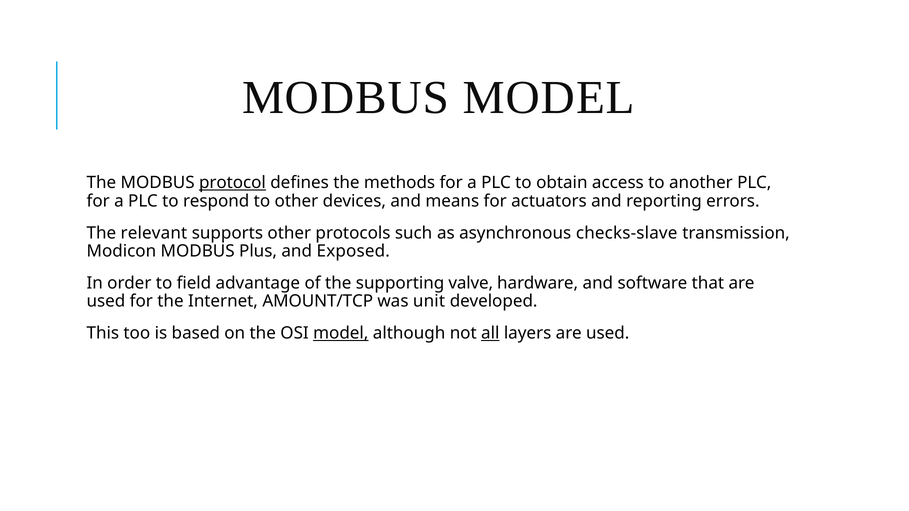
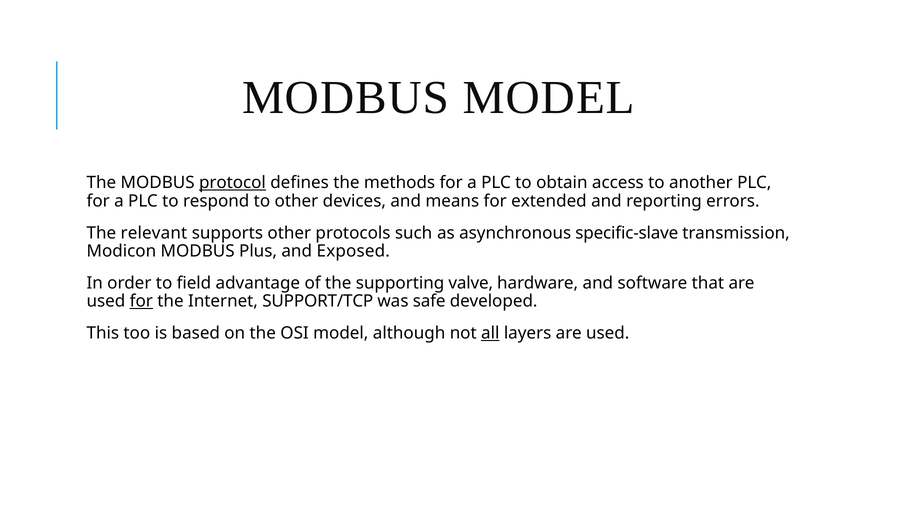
actuators: actuators -> extended (549, 201)
checks-slave: checks-slave -> specific-slave (627, 233)
for underline: none -> present (141, 302)
AMOUNT/TCP: AMOUNT/TCP -> SUPPORT/TCP (318, 302)
unit: unit -> safe (429, 302)
model underline: present -> none (341, 333)
